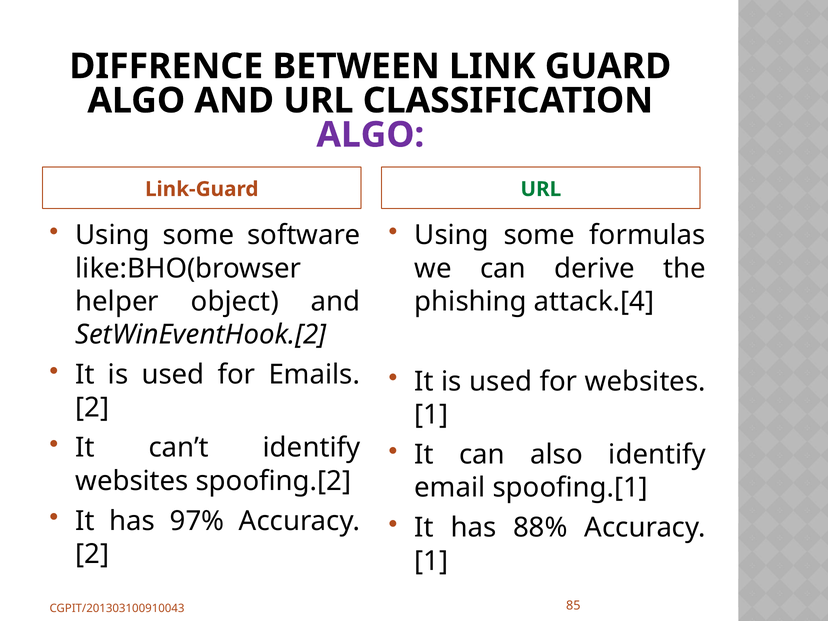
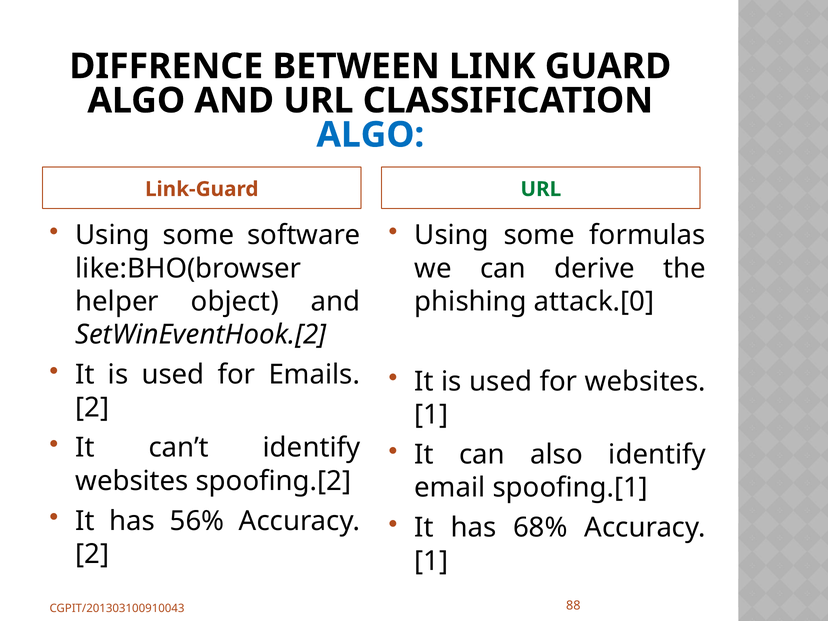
ALGO colour: purple -> blue (370, 135)
attack.[4: attack.[4 -> attack.[0 (594, 302)
97%: 97% -> 56% (197, 521)
88%: 88% -> 68% (540, 528)
85: 85 -> 88 (573, 606)
